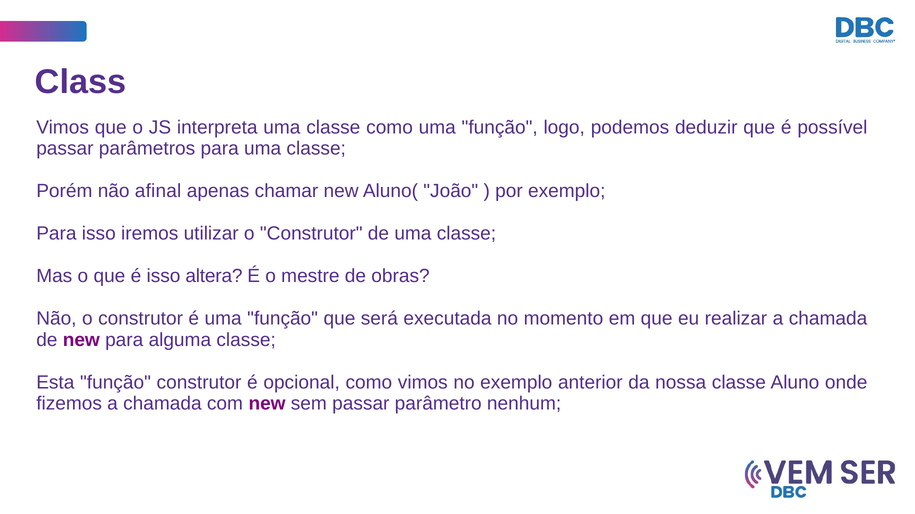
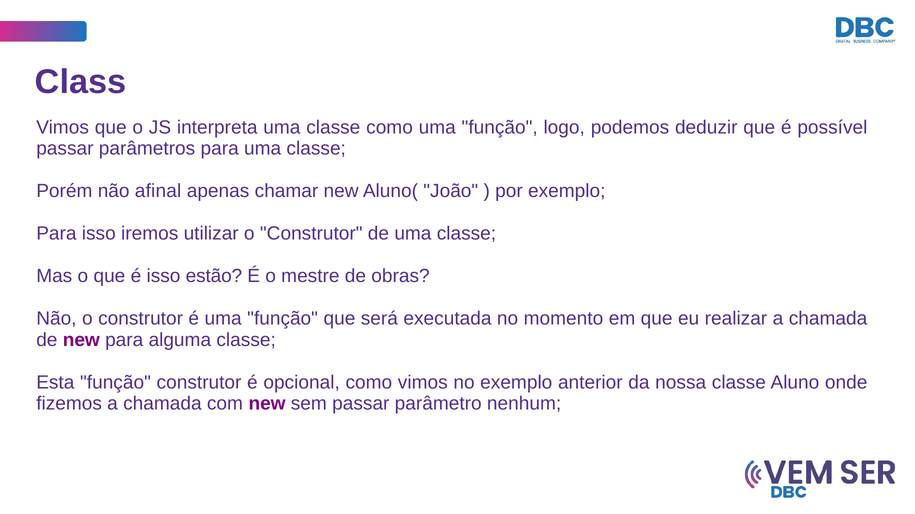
altera: altera -> estão (214, 276)
